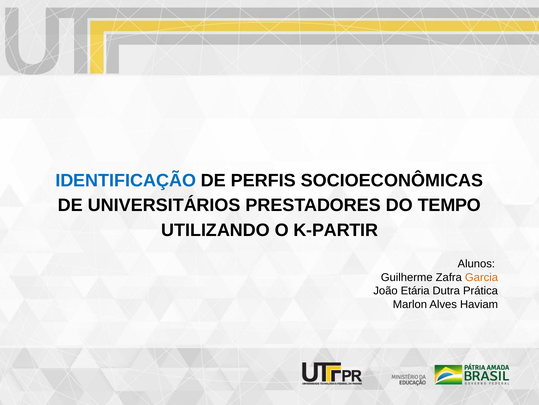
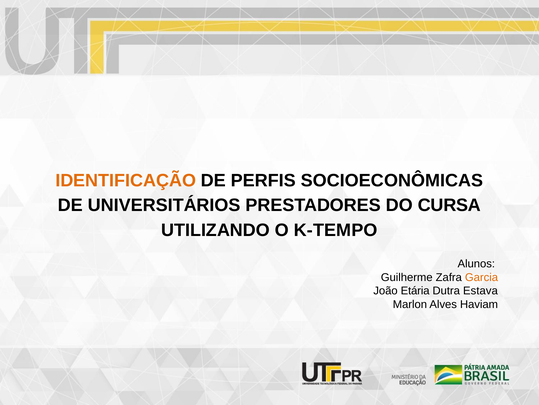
IDENTIFICAÇÃO colour: blue -> orange (126, 180)
TEMPO: TEMPO -> CURSA (449, 205)
K-PARTIR: K-PARTIR -> K-TEMPO (336, 230)
Prática: Prática -> Estava (480, 290)
